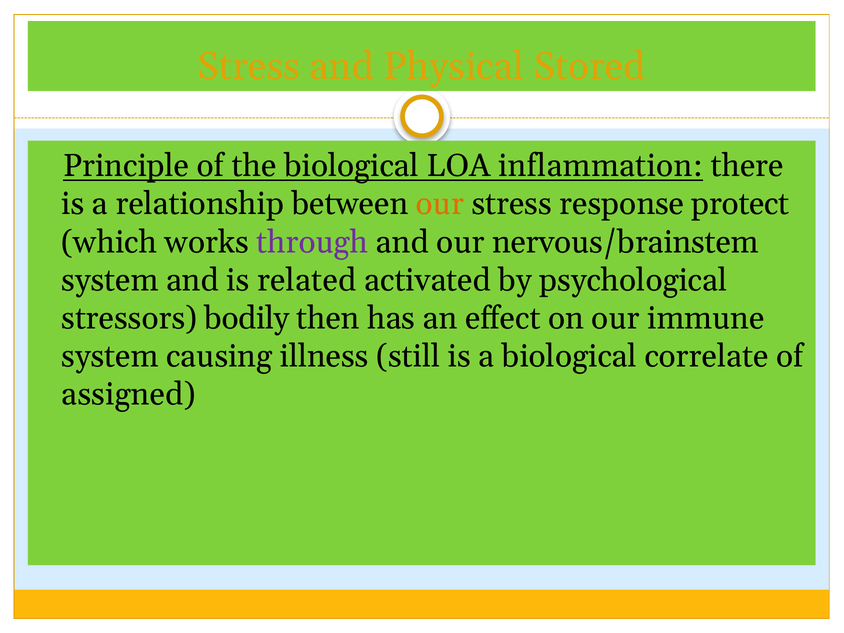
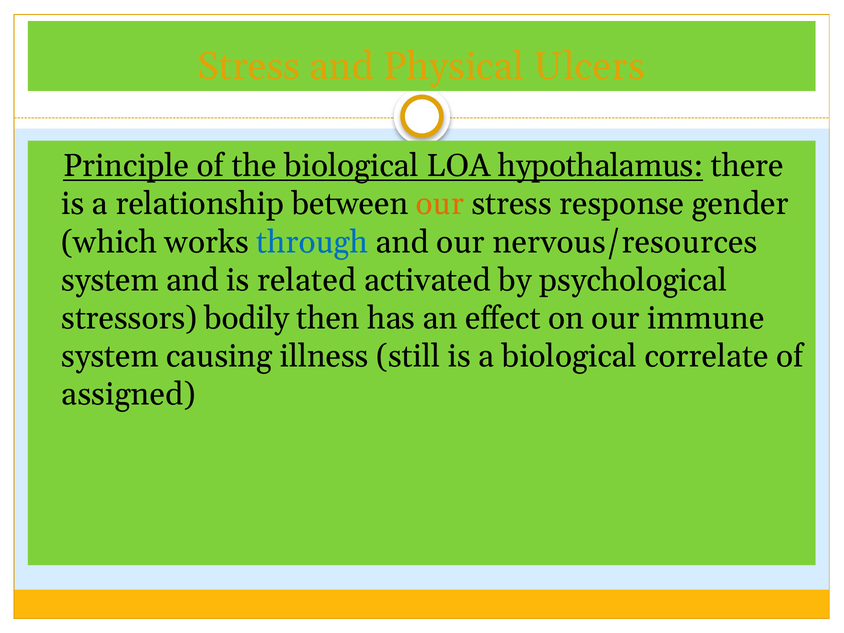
Stored: Stored -> Ulcers (589, 66)
inflammation: inflammation -> hypothalamus (601, 166)
protect: protect -> gender (740, 204)
through colour: purple -> blue (312, 242)
nervous/brainstem: nervous/brainstem -> nervous/resources (625, 242)
